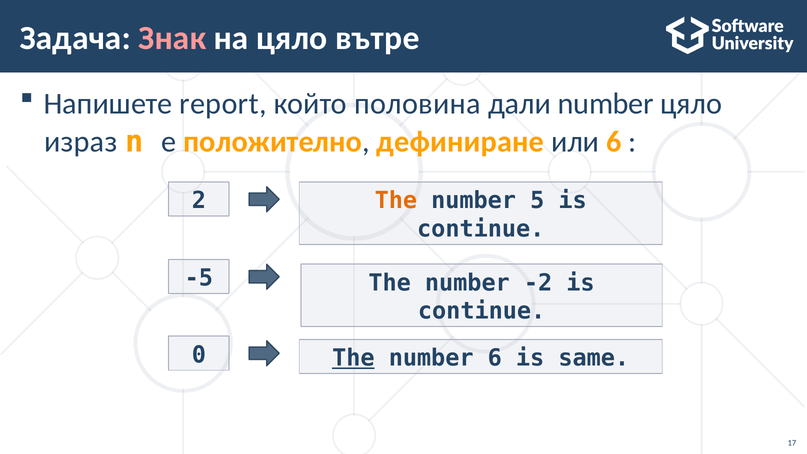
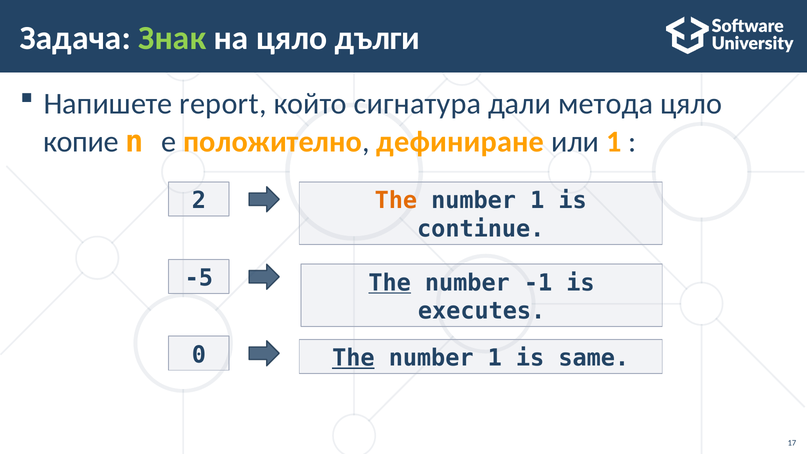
Знак colour: pink -> light green (172, 38)
вътре: вътре -> дълги (378, 38)
половина: половина -> сигнатура (417, 104)
дали number: number -> метода (606, 104)
израз: израз -> копие (81, 142)
или 6: 6 -> 1 (614, 142)
5: 5 -> 1 (537, 201)
The underline: none -> present (390, 283)
-2: -2 -> -1 (538, 283)
continue: continue -> executes (482, 311)
6: 6 -> 1 (495, 358)
